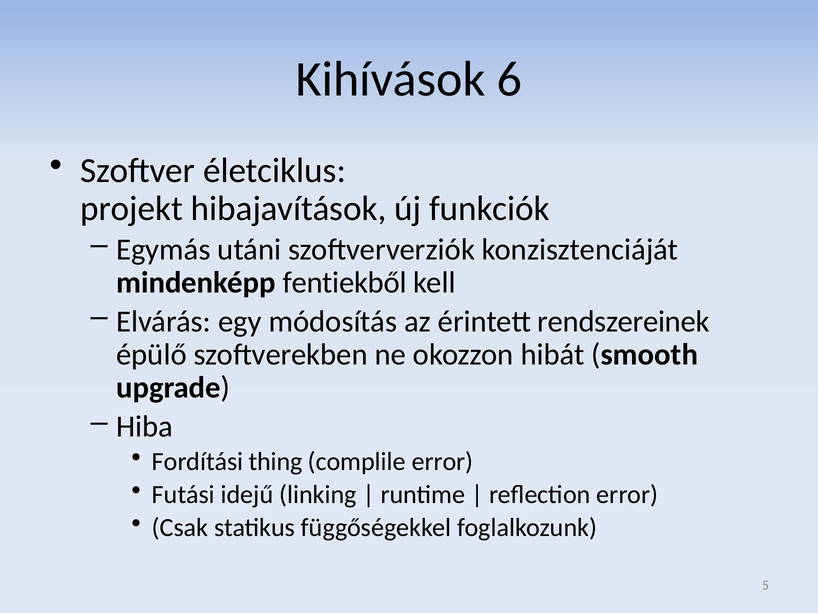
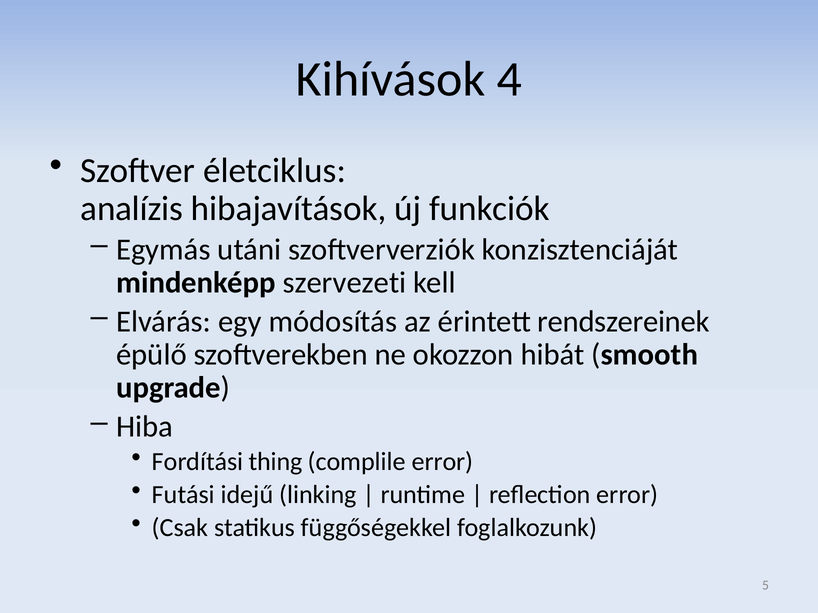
6: 6 -> 4 (509, 79)
projekt: projekt -> analízis (132, 209)
fentiekből: fentiekből -> szervezeti (345, 283)
